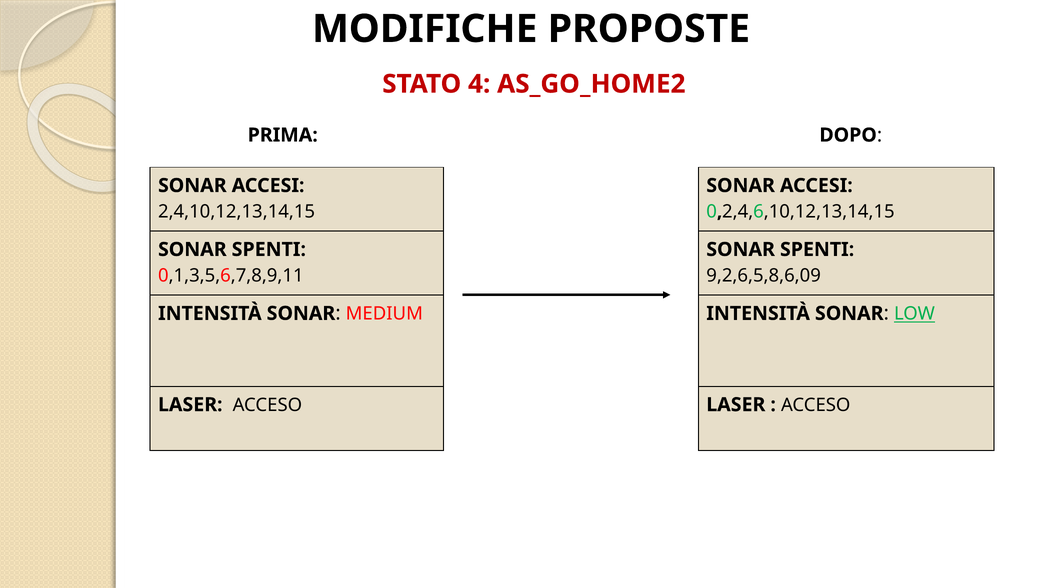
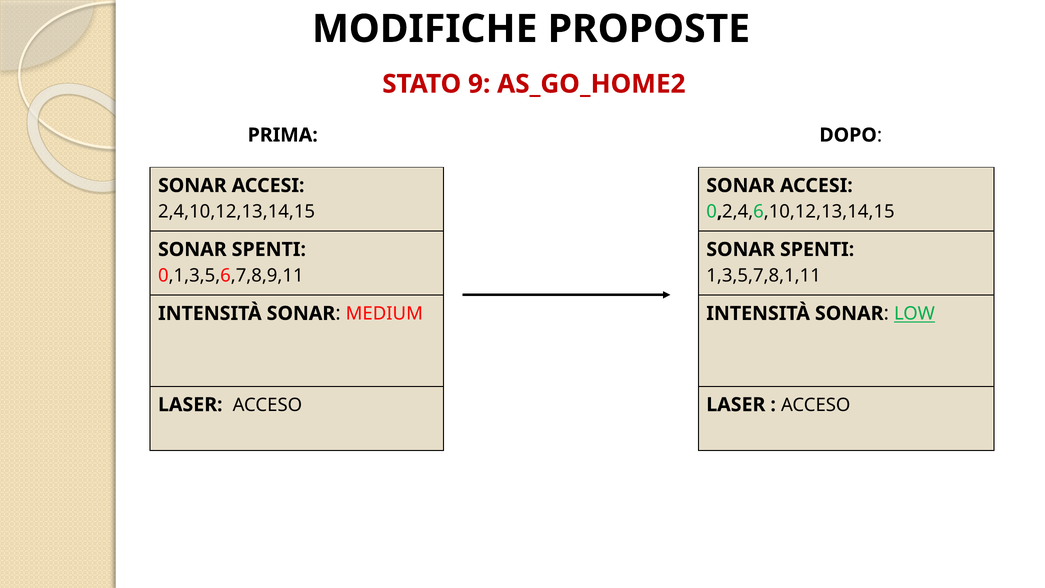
4: 4 -> 9 (479, 84)
9,2,6,5,8,6,09: 9,2,6,5,8,6,09 -> 1,3,5,7,8,1,11 (764, 275)
